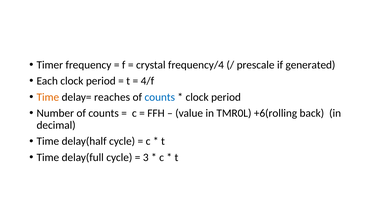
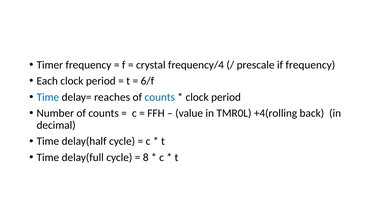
if generated: generated -> frequency (310, 65)
4/f: 4/f -> 6/f (147, 81)
Time colour: orange -> blue (48, 97)
+6(rolling: +6(rolling -> +4(rolling (276, 113)
3: 3 -> 8 (146, 158)
